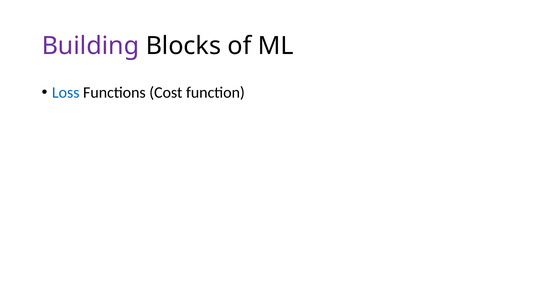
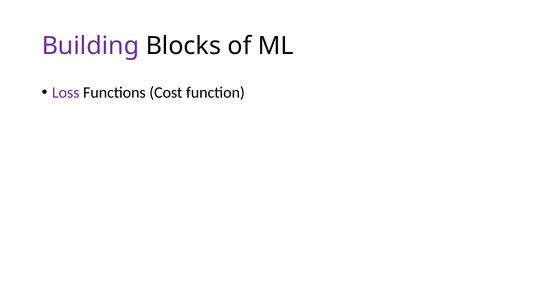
Loss colour: blue -> purple (66, 92)
